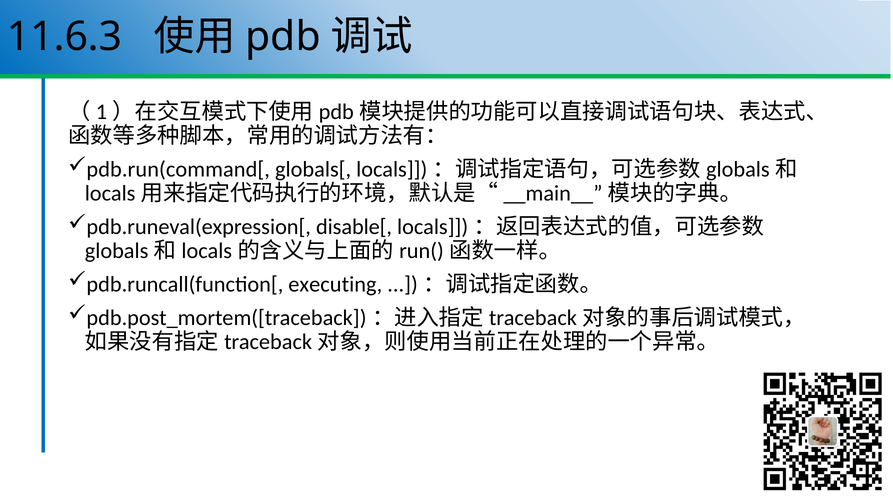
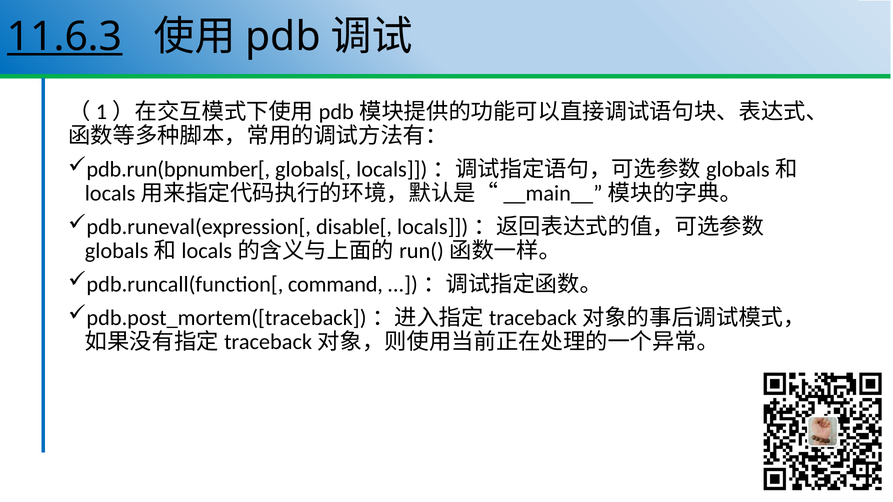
11.6.3 underline: none -> present (65, 37)
pdb.run(command[: pdb.run(command[ -> pdb.run(bpnumber[ (178, 170)
executing: executing -> command (335, 285)
